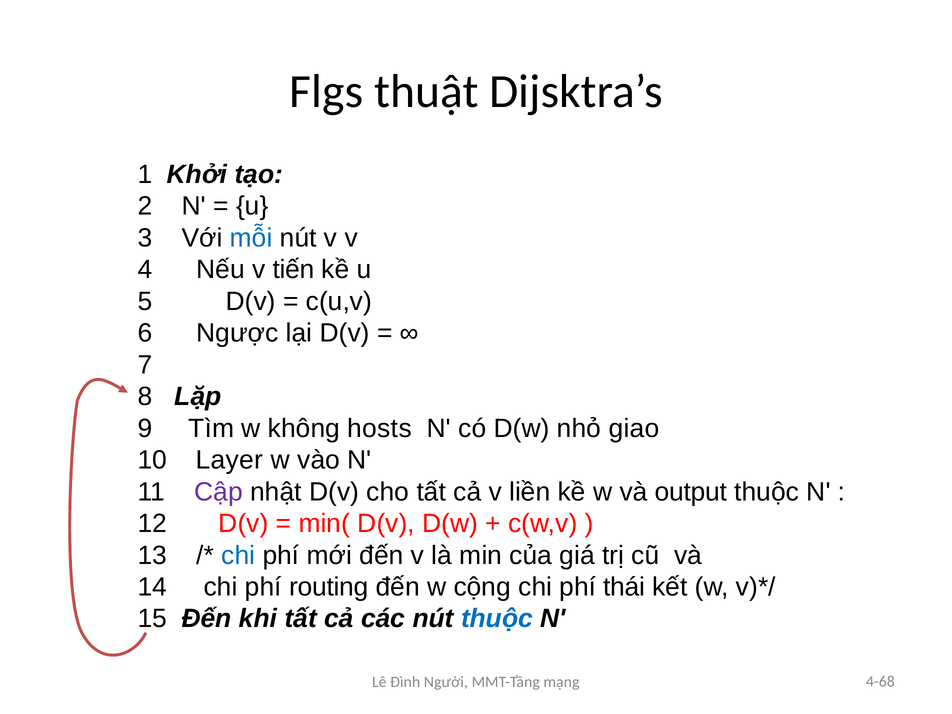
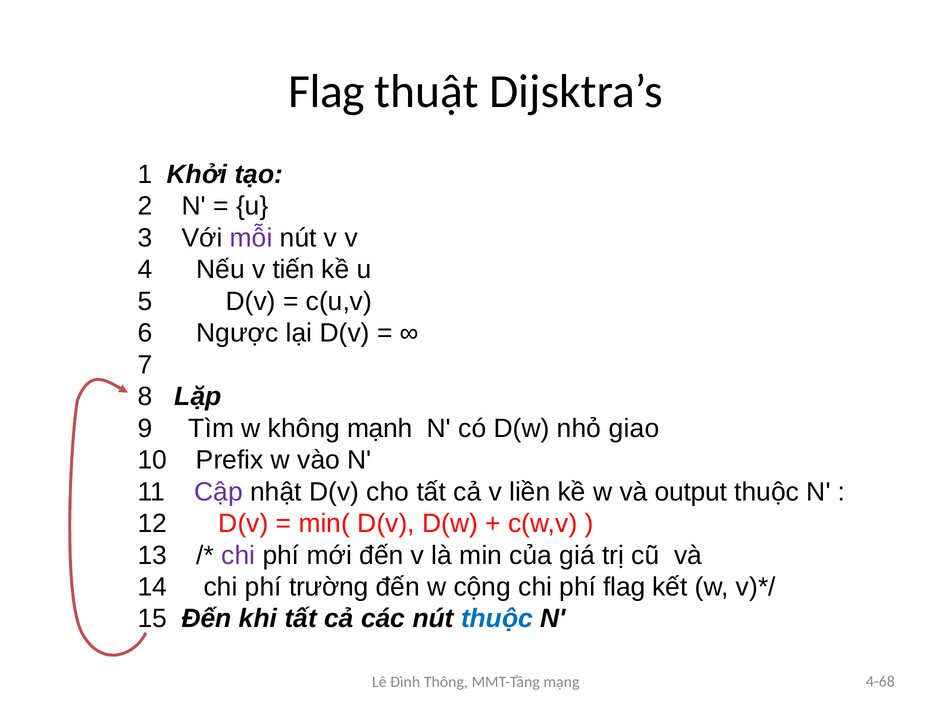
Flgs: Flgs -> Flag (326, 91)
mỗi colour: blue -> purple (251, 238)
hosts: hosts -> mạnh (380, 428)
Layer: Layer -> Prefix (230, 460)
chi colour: blue -> purple (238, 555)
routing: routing -> trường (329, 587)
phí thái: thái -> flag (624, 587)
Người: Người -> Thông (446, 682)
